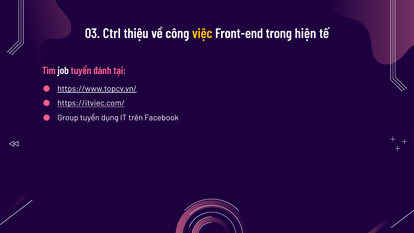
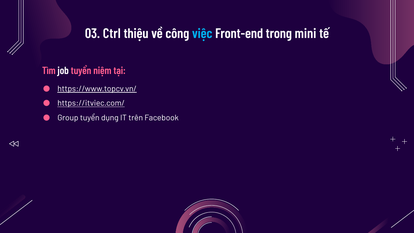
việc colour: yellow -> light blue (202, 34)
hiện: hiện -> mini (305, 34)
đánh: đánh -> niệm (102, 71)
